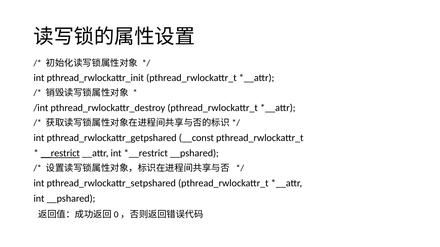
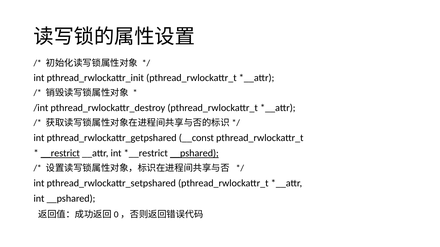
__pshared underline: none -> present (194, 154)
